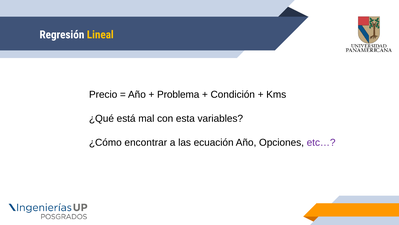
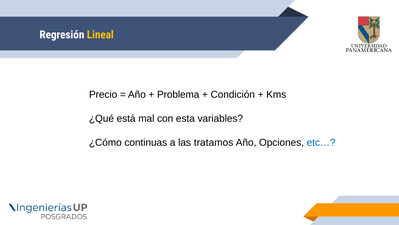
encontrar: encontrar -> continuas (146, 142)
ecuación: ecuación -> tratamos (214, 142)
etc… colour: purple -> blue (321, 142)
